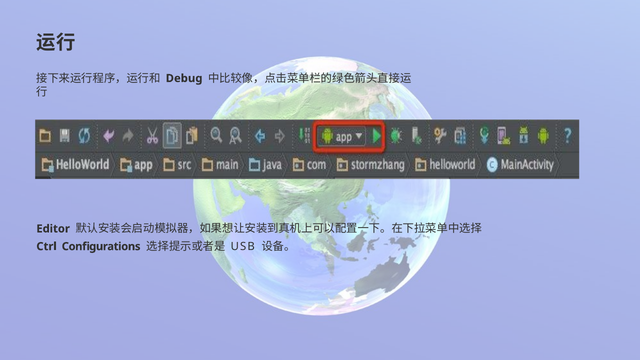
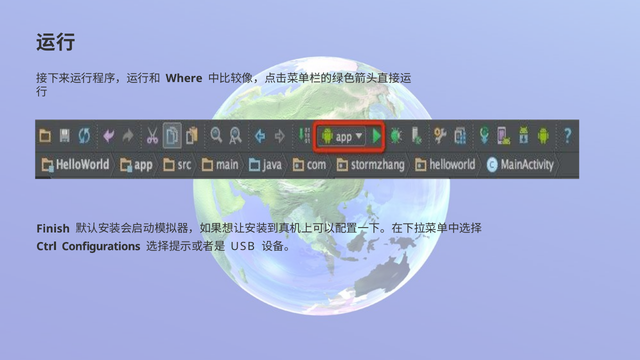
Debug: Debug -> Where (184, 78)
Editor: Editor -> Finish (53, 229)
